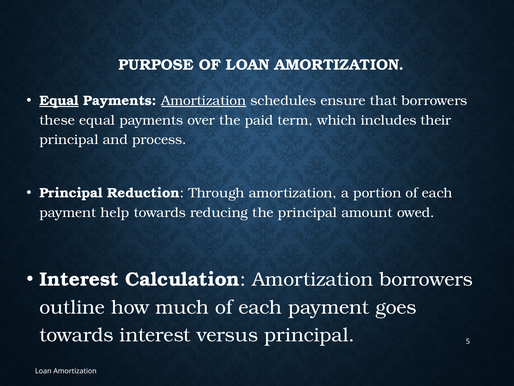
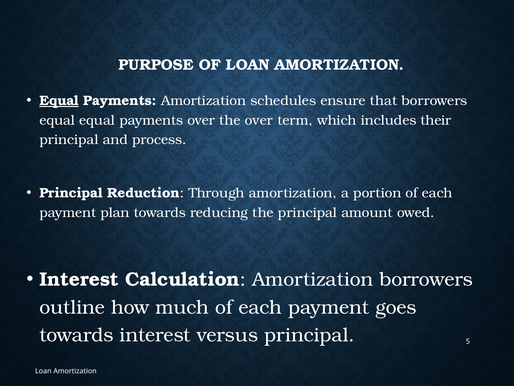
Amortization underline: present -> none (204, 101)
these: these -> equal (57, 120)
the paid: paid -> over (259, 120)
help: help -> plan (115, 212)
